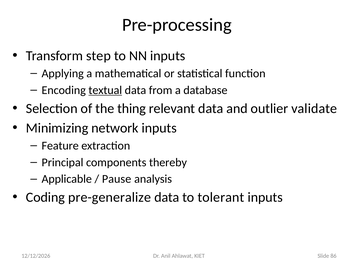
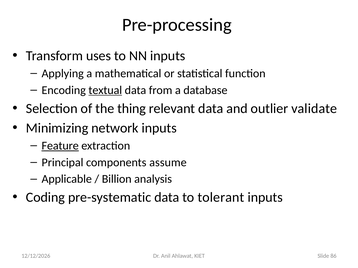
step: step -> uses (99, 56)
Feature underline: none -> present (60, 146)
thereby: thereby -> assume (168, 163)
Pause: Pause -> Billion (117, 179)
pre-generalize: pre-generalize -> pre-systematic (110, 198)
